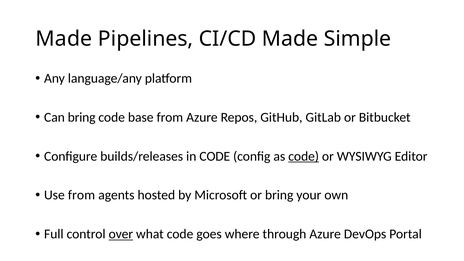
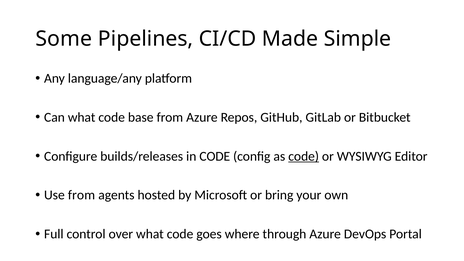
Made: Made -> Some (64, 39)
Can bring: bring -> what (82, 117)
over underline: present -> none (121, 234)
